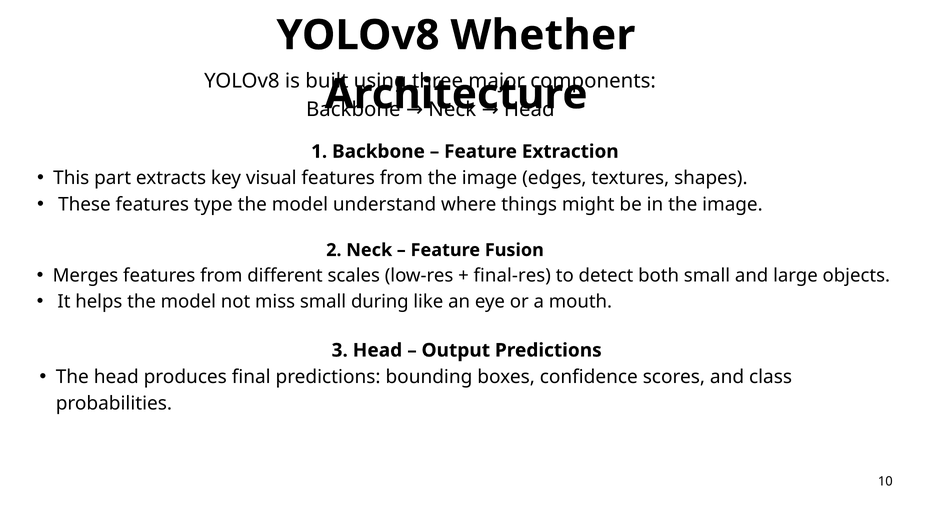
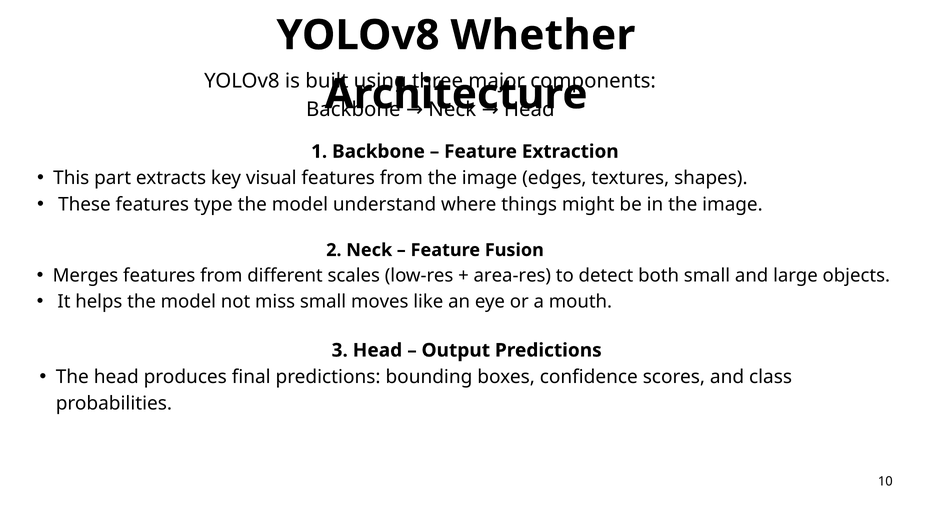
final-res: final-res -> area-res (512, 276)
during: during -> moves (380, 302)
